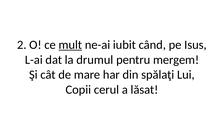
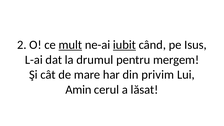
iubit underline: none -> present (124, 45)
spălaţi: spălaţi -> privim (158, 75)
Copii: Copii -> Amin (78, 90)
